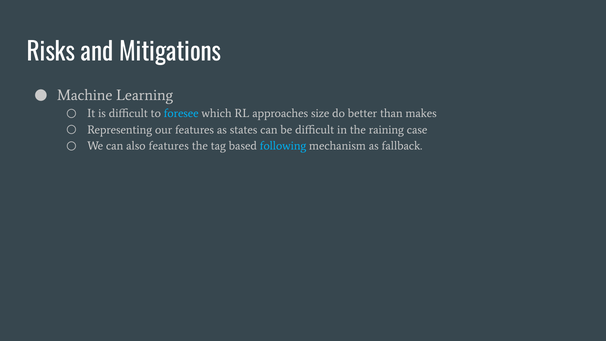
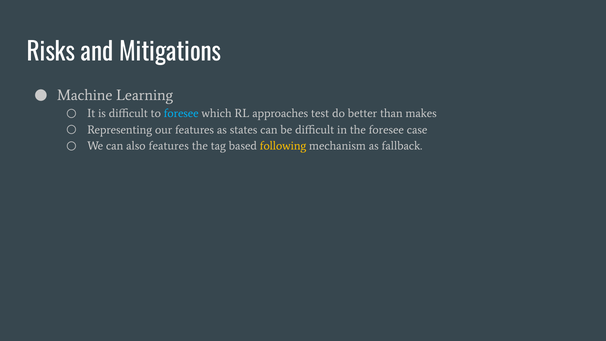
size: size -> test (320, 113)
the raining: raining -> foresee (386, 130)
following colour: light blue -> yellow (283, 146)
